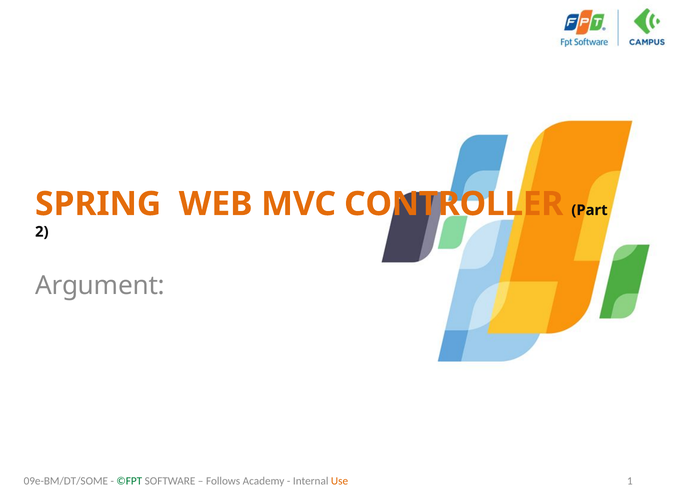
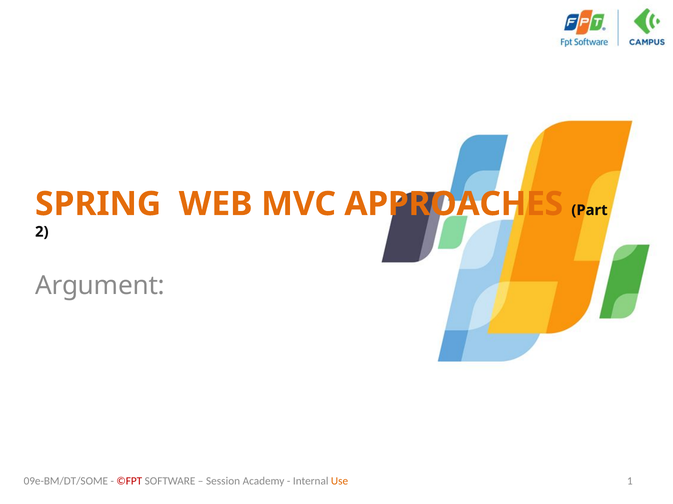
CONTROLLER: CONTROLLER -> APPROACHES (454, 204)
©FPT colour: green -> red (129, 482)
Follows: Follows -> Session (223, 482)
